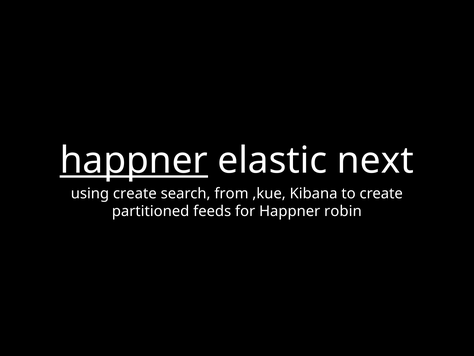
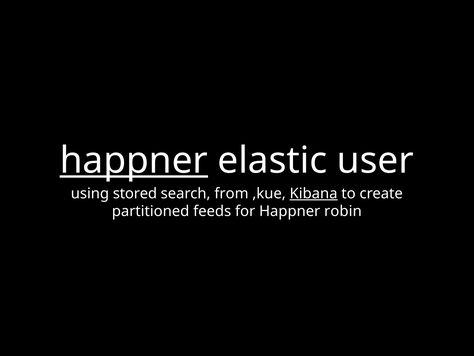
next: next -> user (375, 160)
using create: create -> stored (135, 193)
Kibana underline: none -> present (314, 193)
